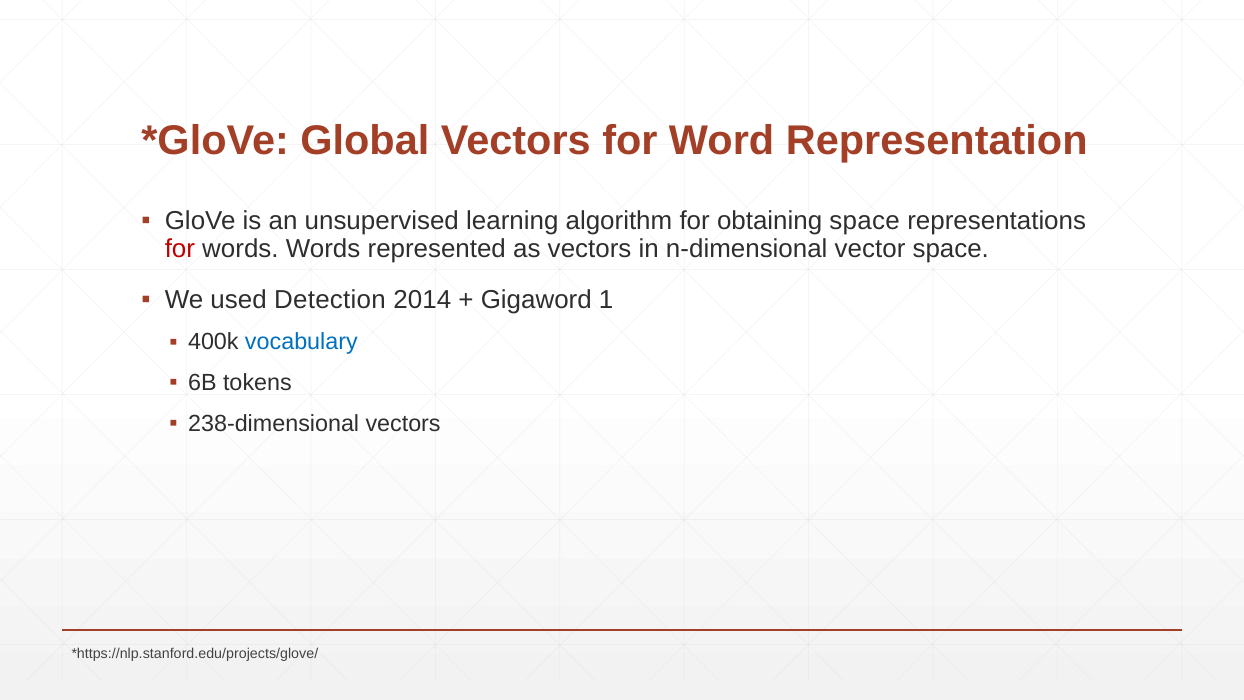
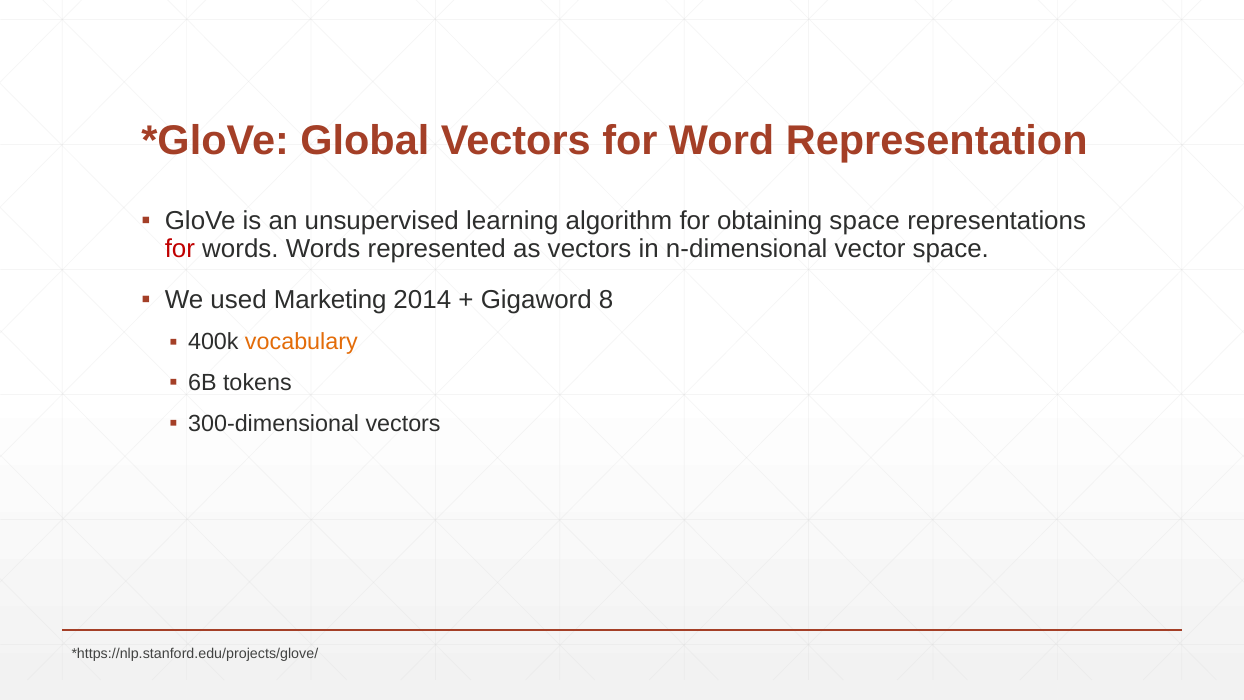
Detection: Detection -> Marketing (330, 300)
1: 1 -> 8 (606, 300)
vocabulary colour: blue -> orange (301, 342)
238-dimensional: 238-dimensional -> 300-dimensional (274, 424)
